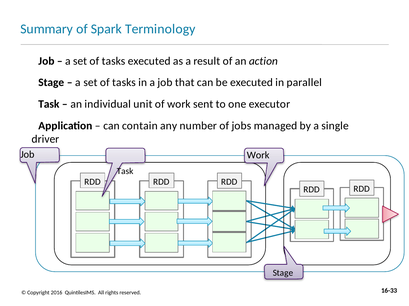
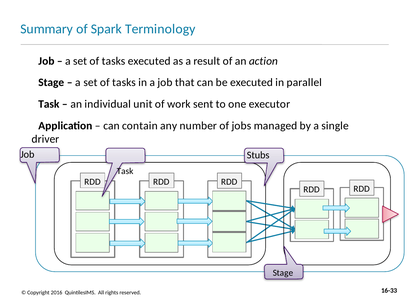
Work: Work -> Stubs (258, 155)
